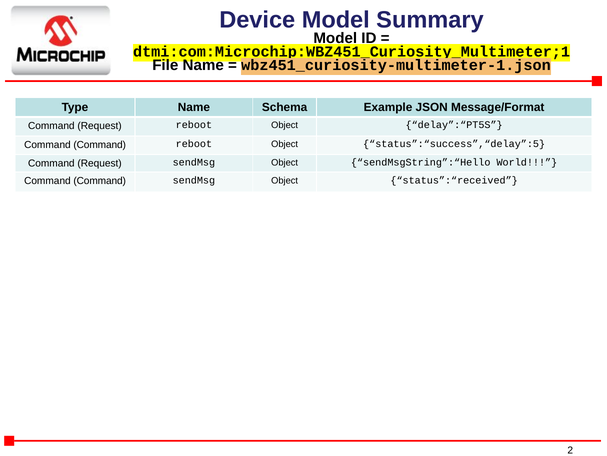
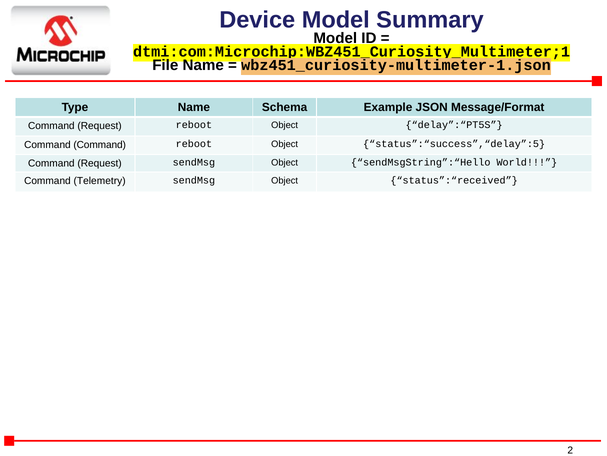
Command: Command -> Telemetry (100, 181)
